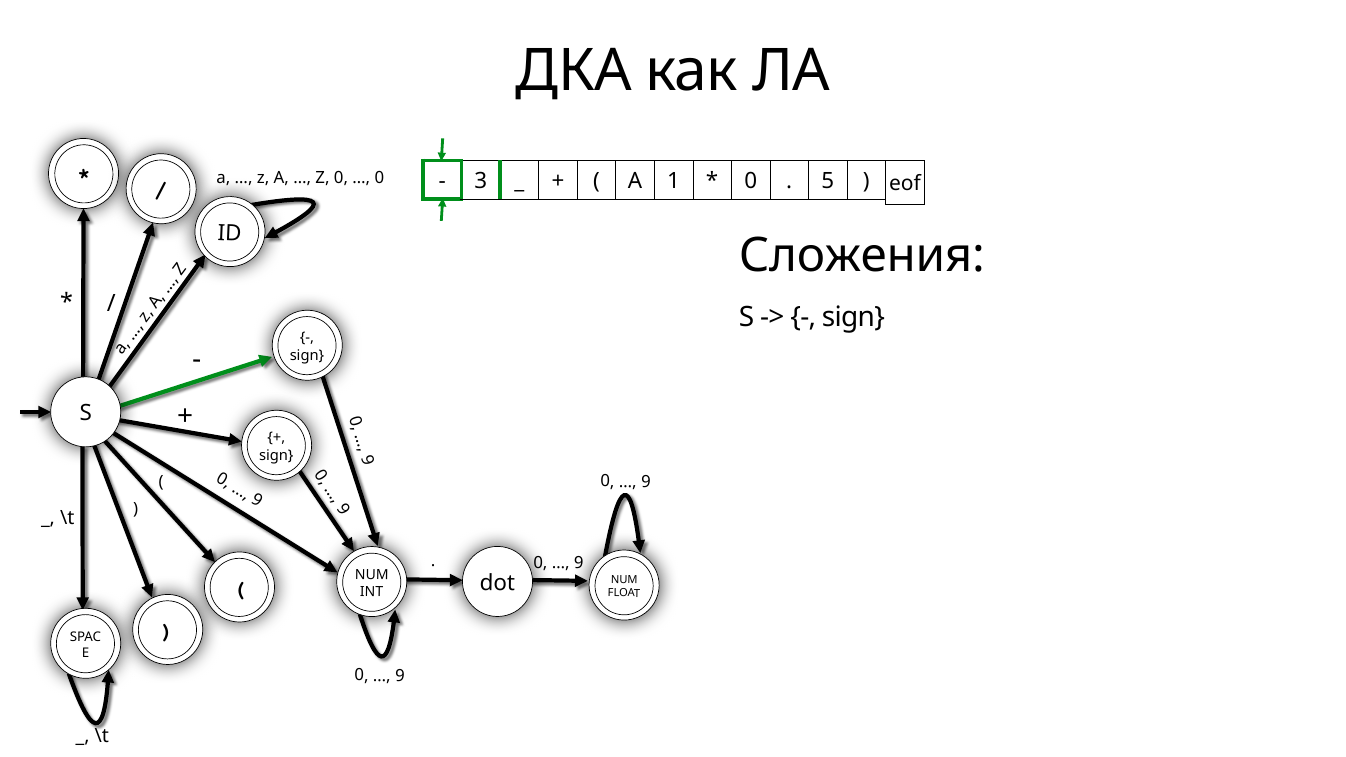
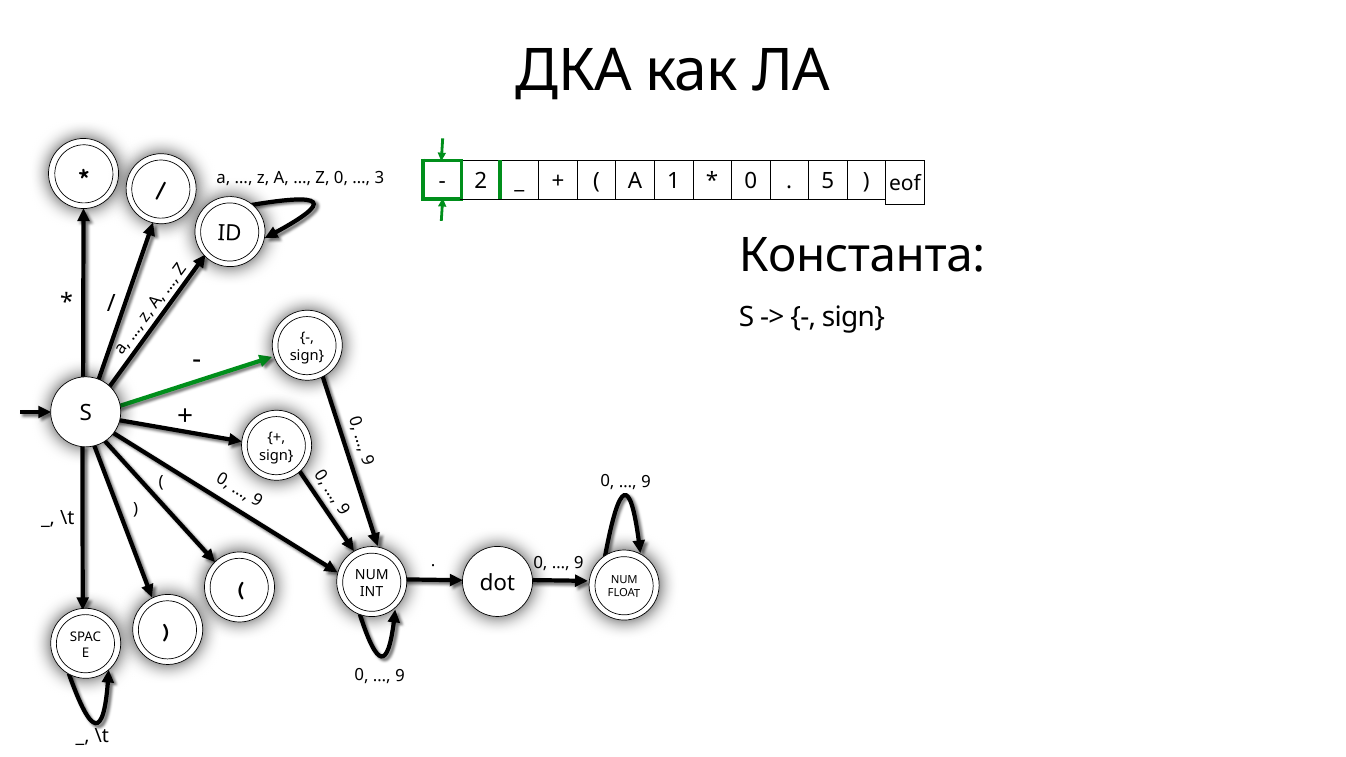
0: 0 -> 3 (379, 178)
3: 3 -> 2 (481, 181)
Сложения: Сложения -> Константа (862, 256)
